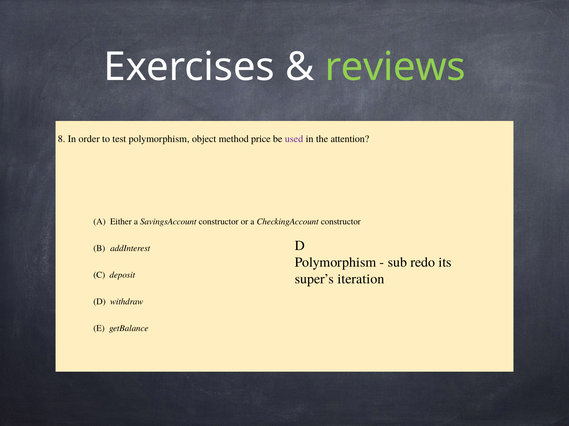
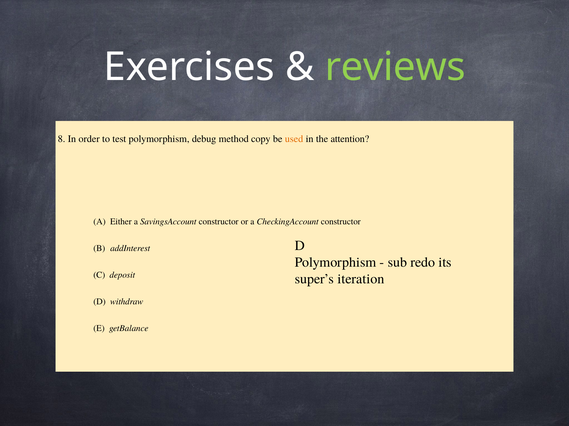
object: object -> debug (204, 139)
price: price -> copy (261, 139)
used colour: purple -> orange (294, 139)
